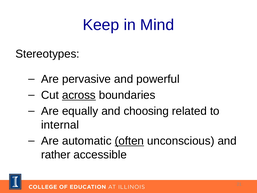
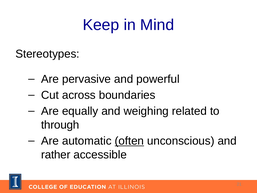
across underline: present -> none (79, 95)
choosing: choosing -> weighing (146, 111)
internal: internal -> through (60, 125)
